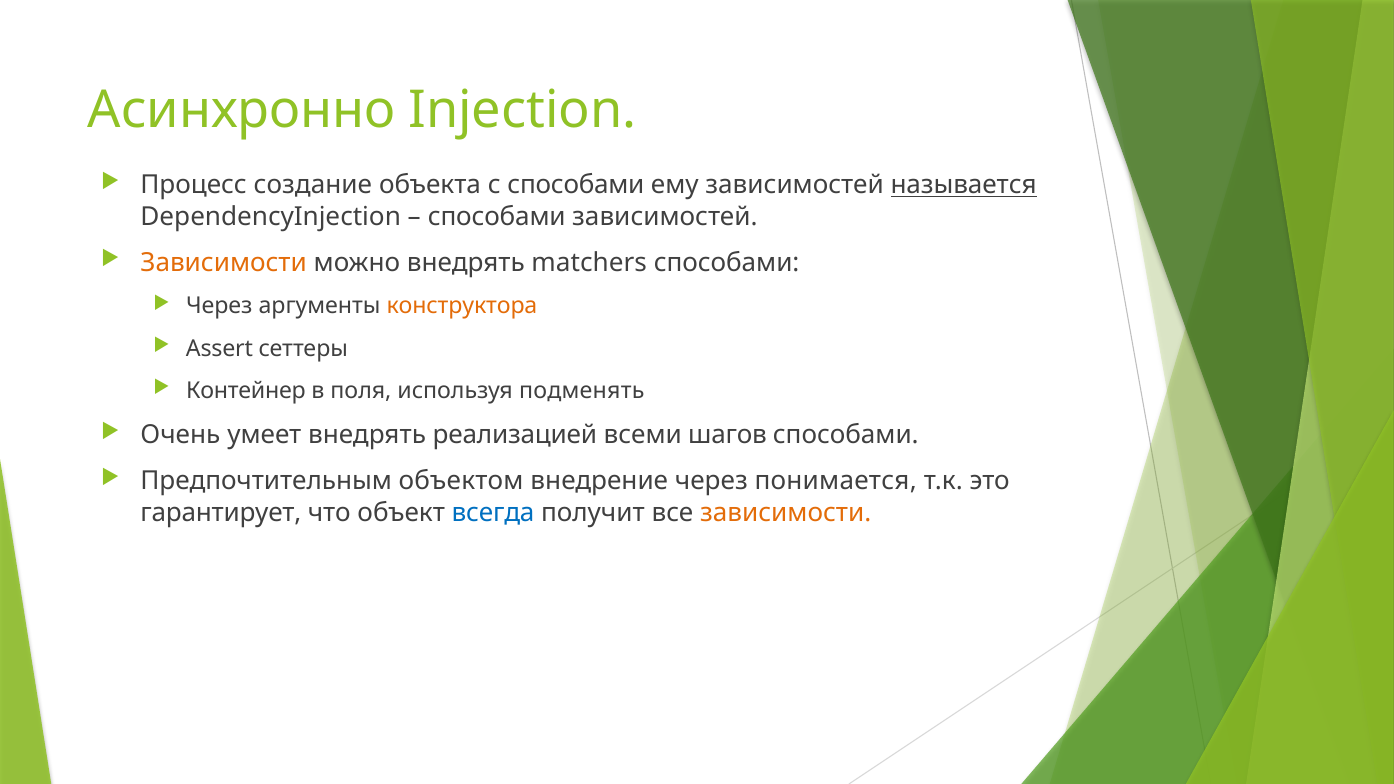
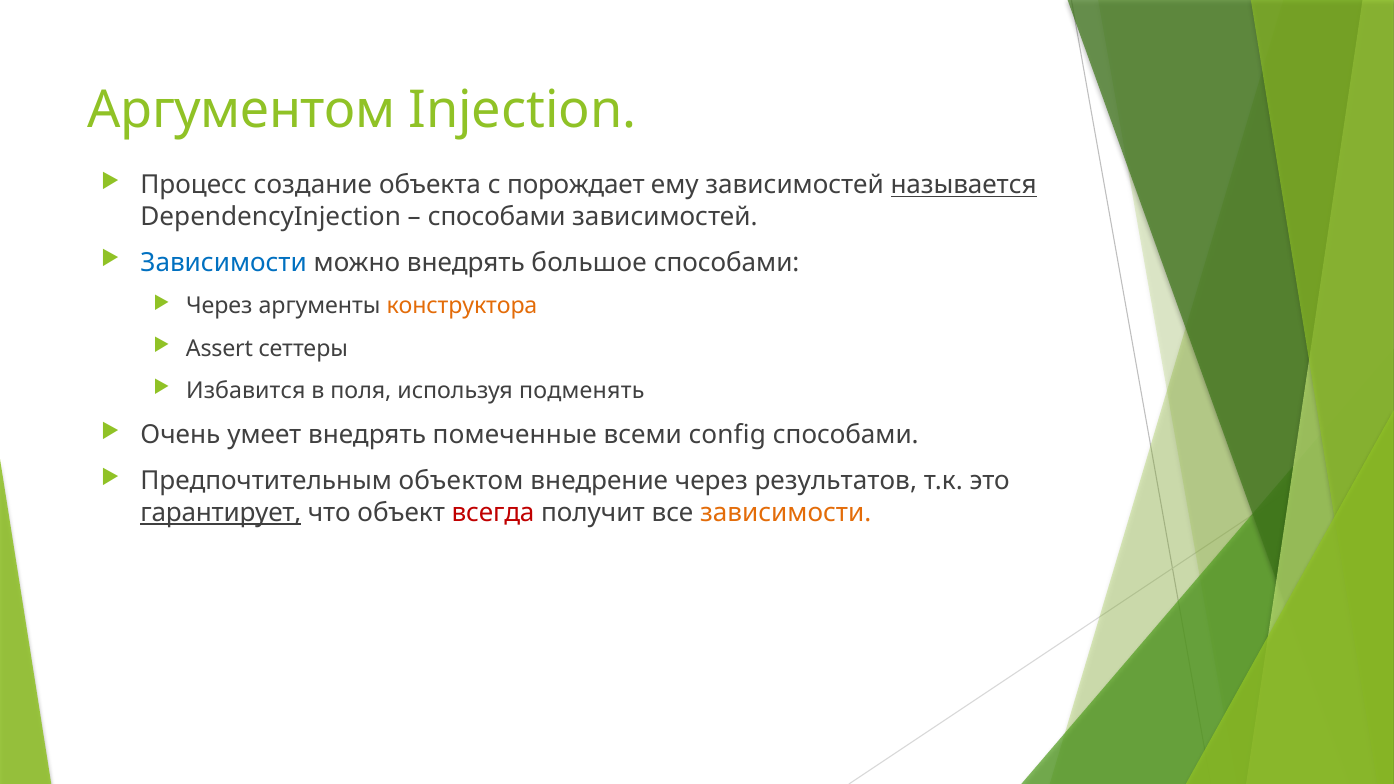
Асинхронно: Асинхронно -> Аргументом (242, 110)
с способами: способами -> порождает (576, 185)
Зависимости colour: orange -> blue (224, 262)
matchers: matchers -> большое (589, 262)
Контейнер: Контейнер -> Избавится (246, 391)
реализацией: реализацией -> помеченные (515, 435)
шагов: шагов -> config (727, 435)
понимается: понимается -> результатов (836, 481)
гарантирует underline: none -> present (221, 513)
всегда colour: blue -> red (493, 513)
